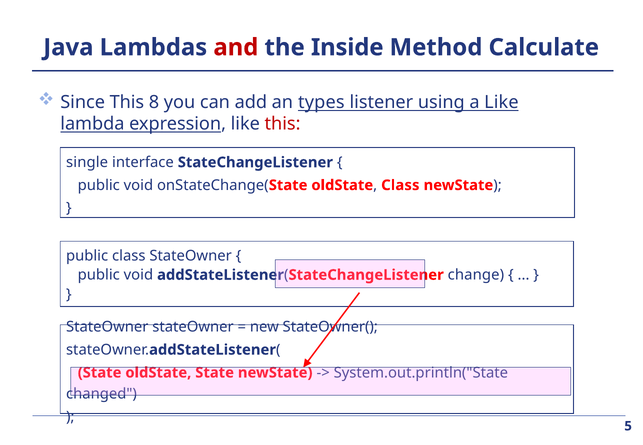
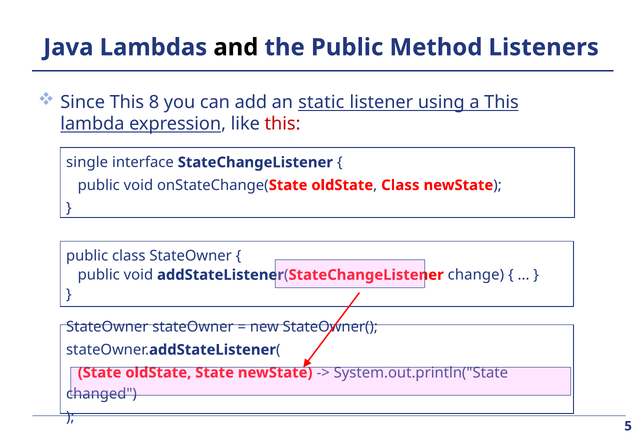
and colour: red -> black (236, 47)
the Inside: Inside -> Public (347, 47)
Calculate: Calculate -> Listeners (544, 47)
types: types -> static (321, 102)
a Like: Like -> This (502, 102)
